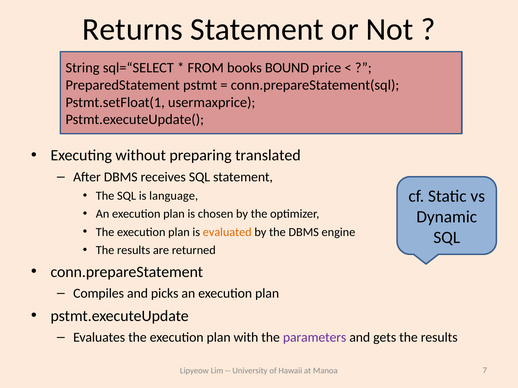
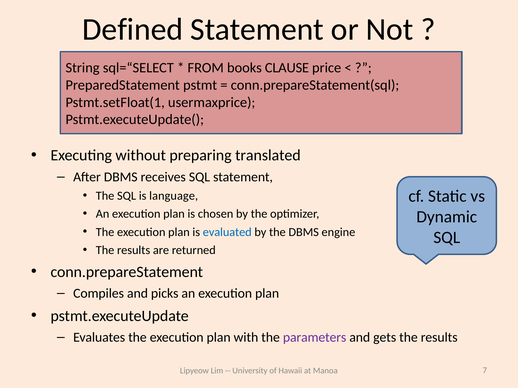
Returns: Returns -> Defined (133, 29)
BOUND: BOUND -> CLAUSE (287, 68)
evaluated colour: orange -> blue (227, 232)
